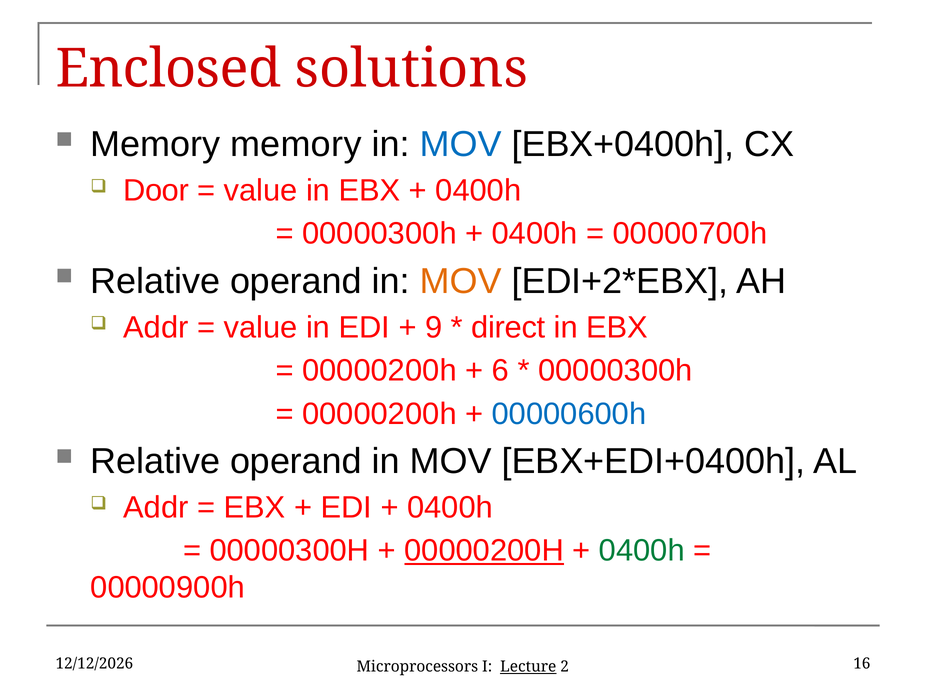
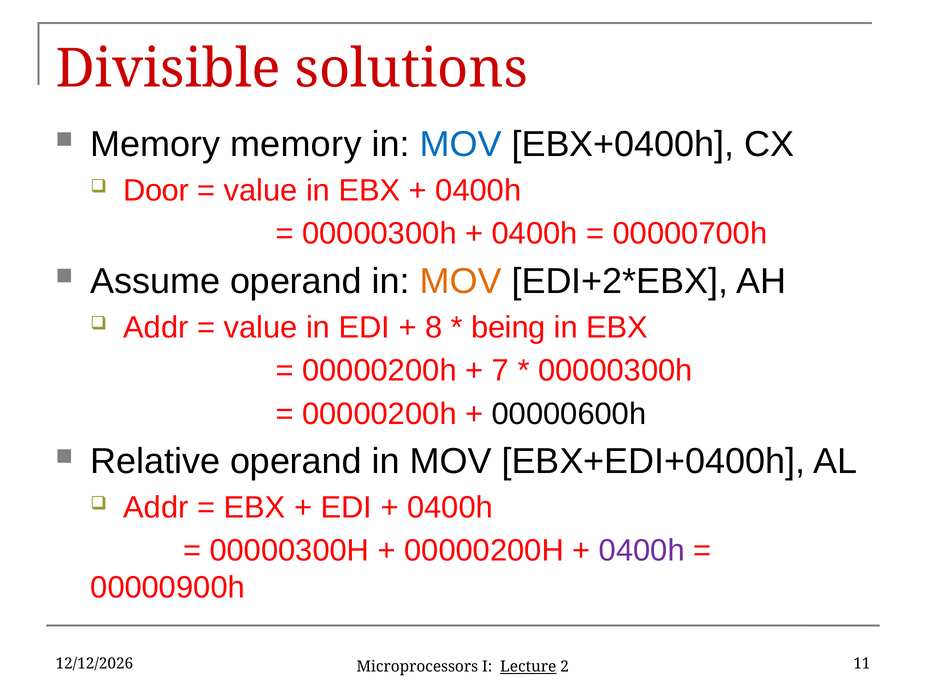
Enclosed: Enclosed -> Divisible (168, 69)
Relative: Relative -> Assume (155, 281)
9: 9 -> 8 (434, 327)
direct: direct -> being (508, 327)
6: 6 -> 7 (500, 370)
00000600h colour: blue -> black (569, 414)
00000200H underline: present -> none (484, 550)
0400h colour: green -> purple (642, 550)
16: 16 -> 11 (862, 663)
